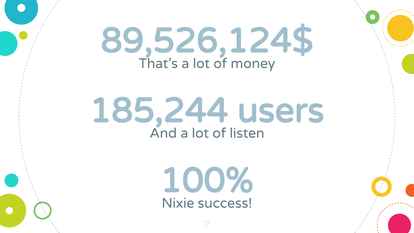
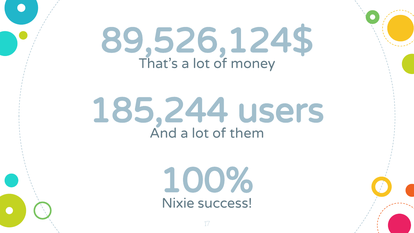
listen: listen -> them (247, 133)
